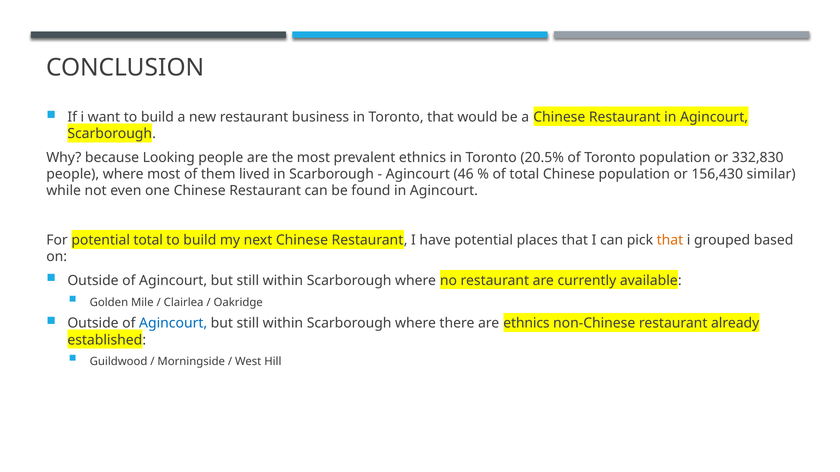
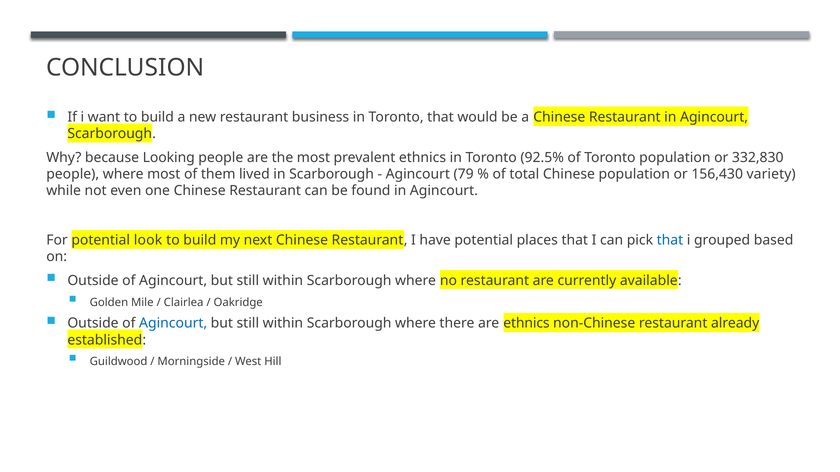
20.5%: 20.5% -> 92.5% (542, 158)
46: 46 -> 79 (464, 174)
similar: similar -> variety (771, 174)
potential total: total -> look (148, 240)
that colour: orange -> blue (670, 240)
